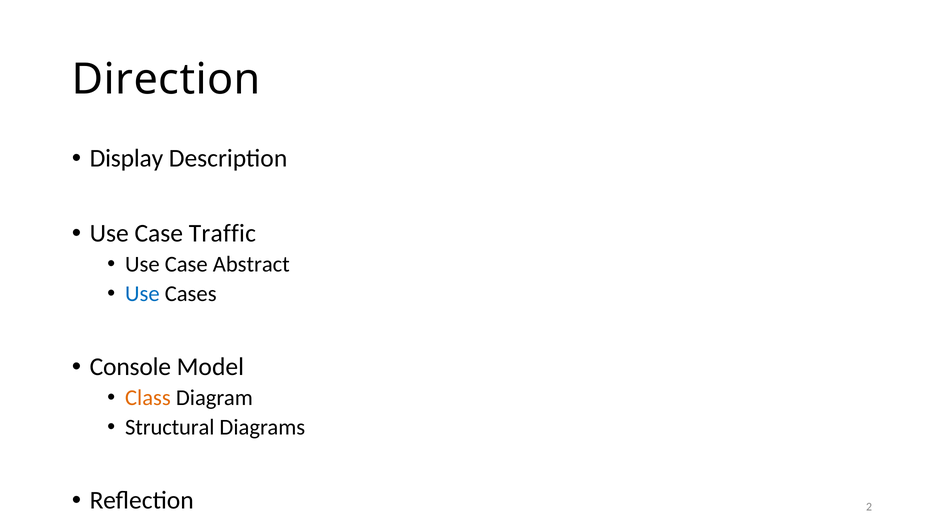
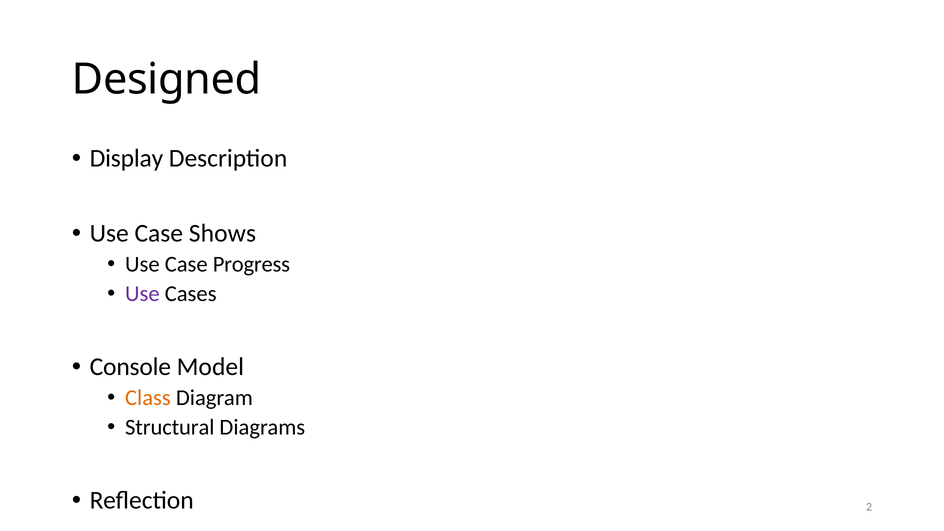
Direction: Direction -> Designed (167, 79)
Traffic: Traffic -> Shows (222, 233)
Abstract: Abstract -> Progress (251, 264)
Use colour: blue -> purple (142, 294)
